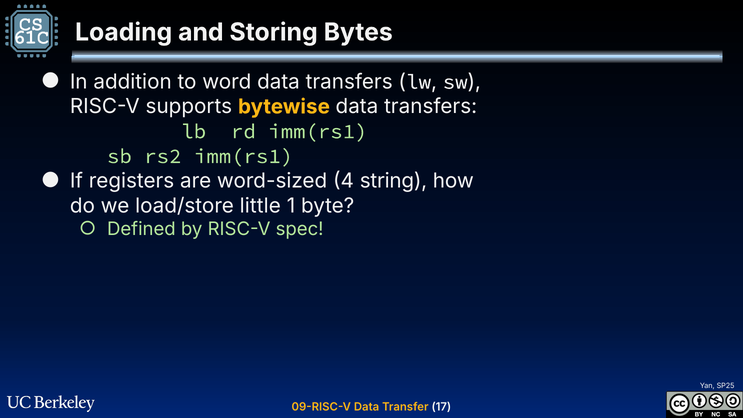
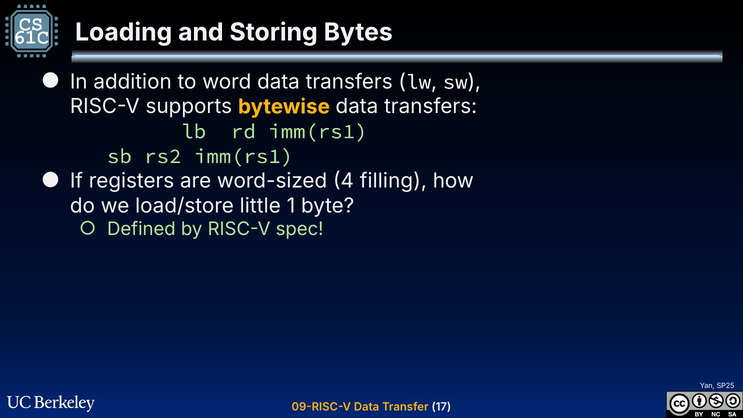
string: string -> filling (393, 181)
